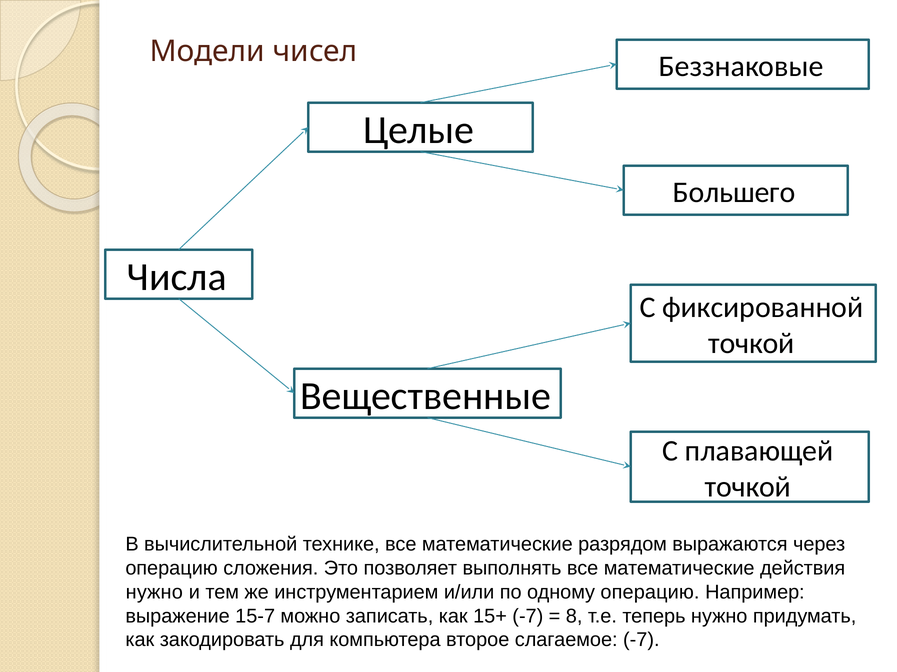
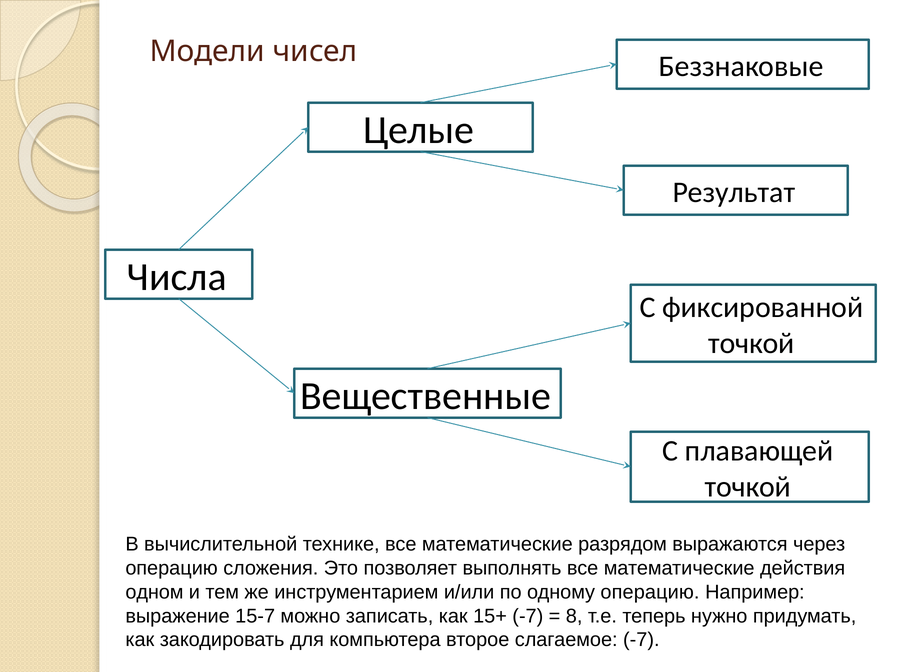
Большего: Большего -> Результат (734, 192)
нужно: нужно -> одном (154, 593)
